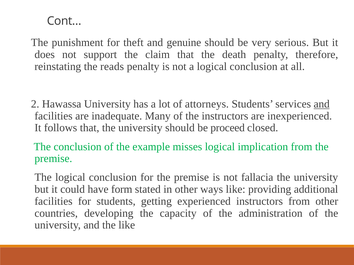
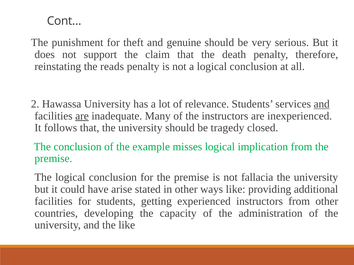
attorneys: attorneys -> relevance (207, 104)
are underline: none -> present (82, 116)
proceed: proceed -> tragedy (228, 128)
form: form -> arise (122, 190)
